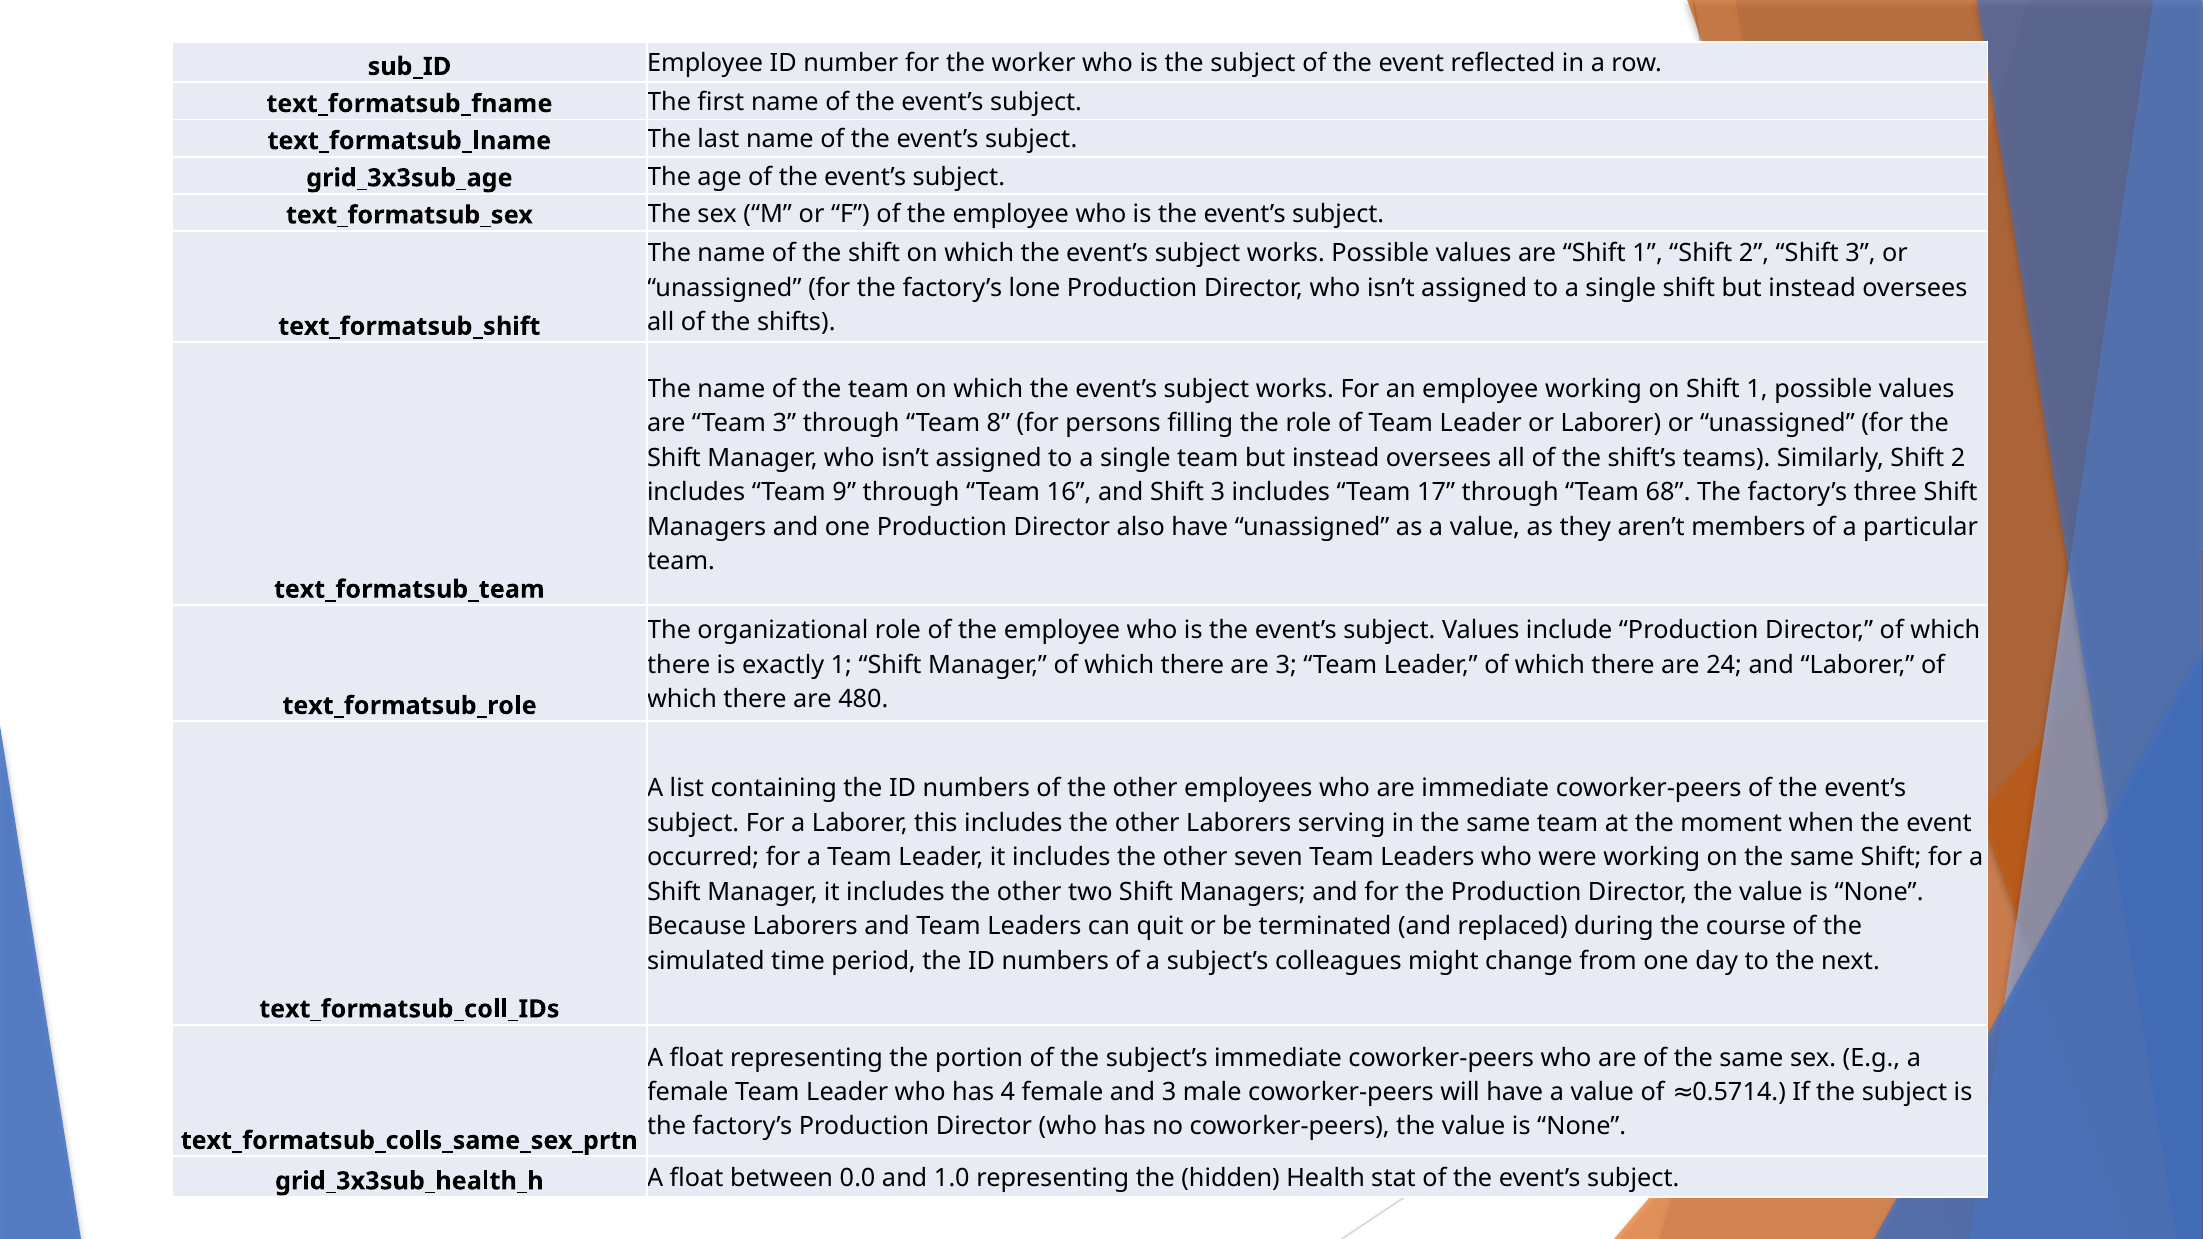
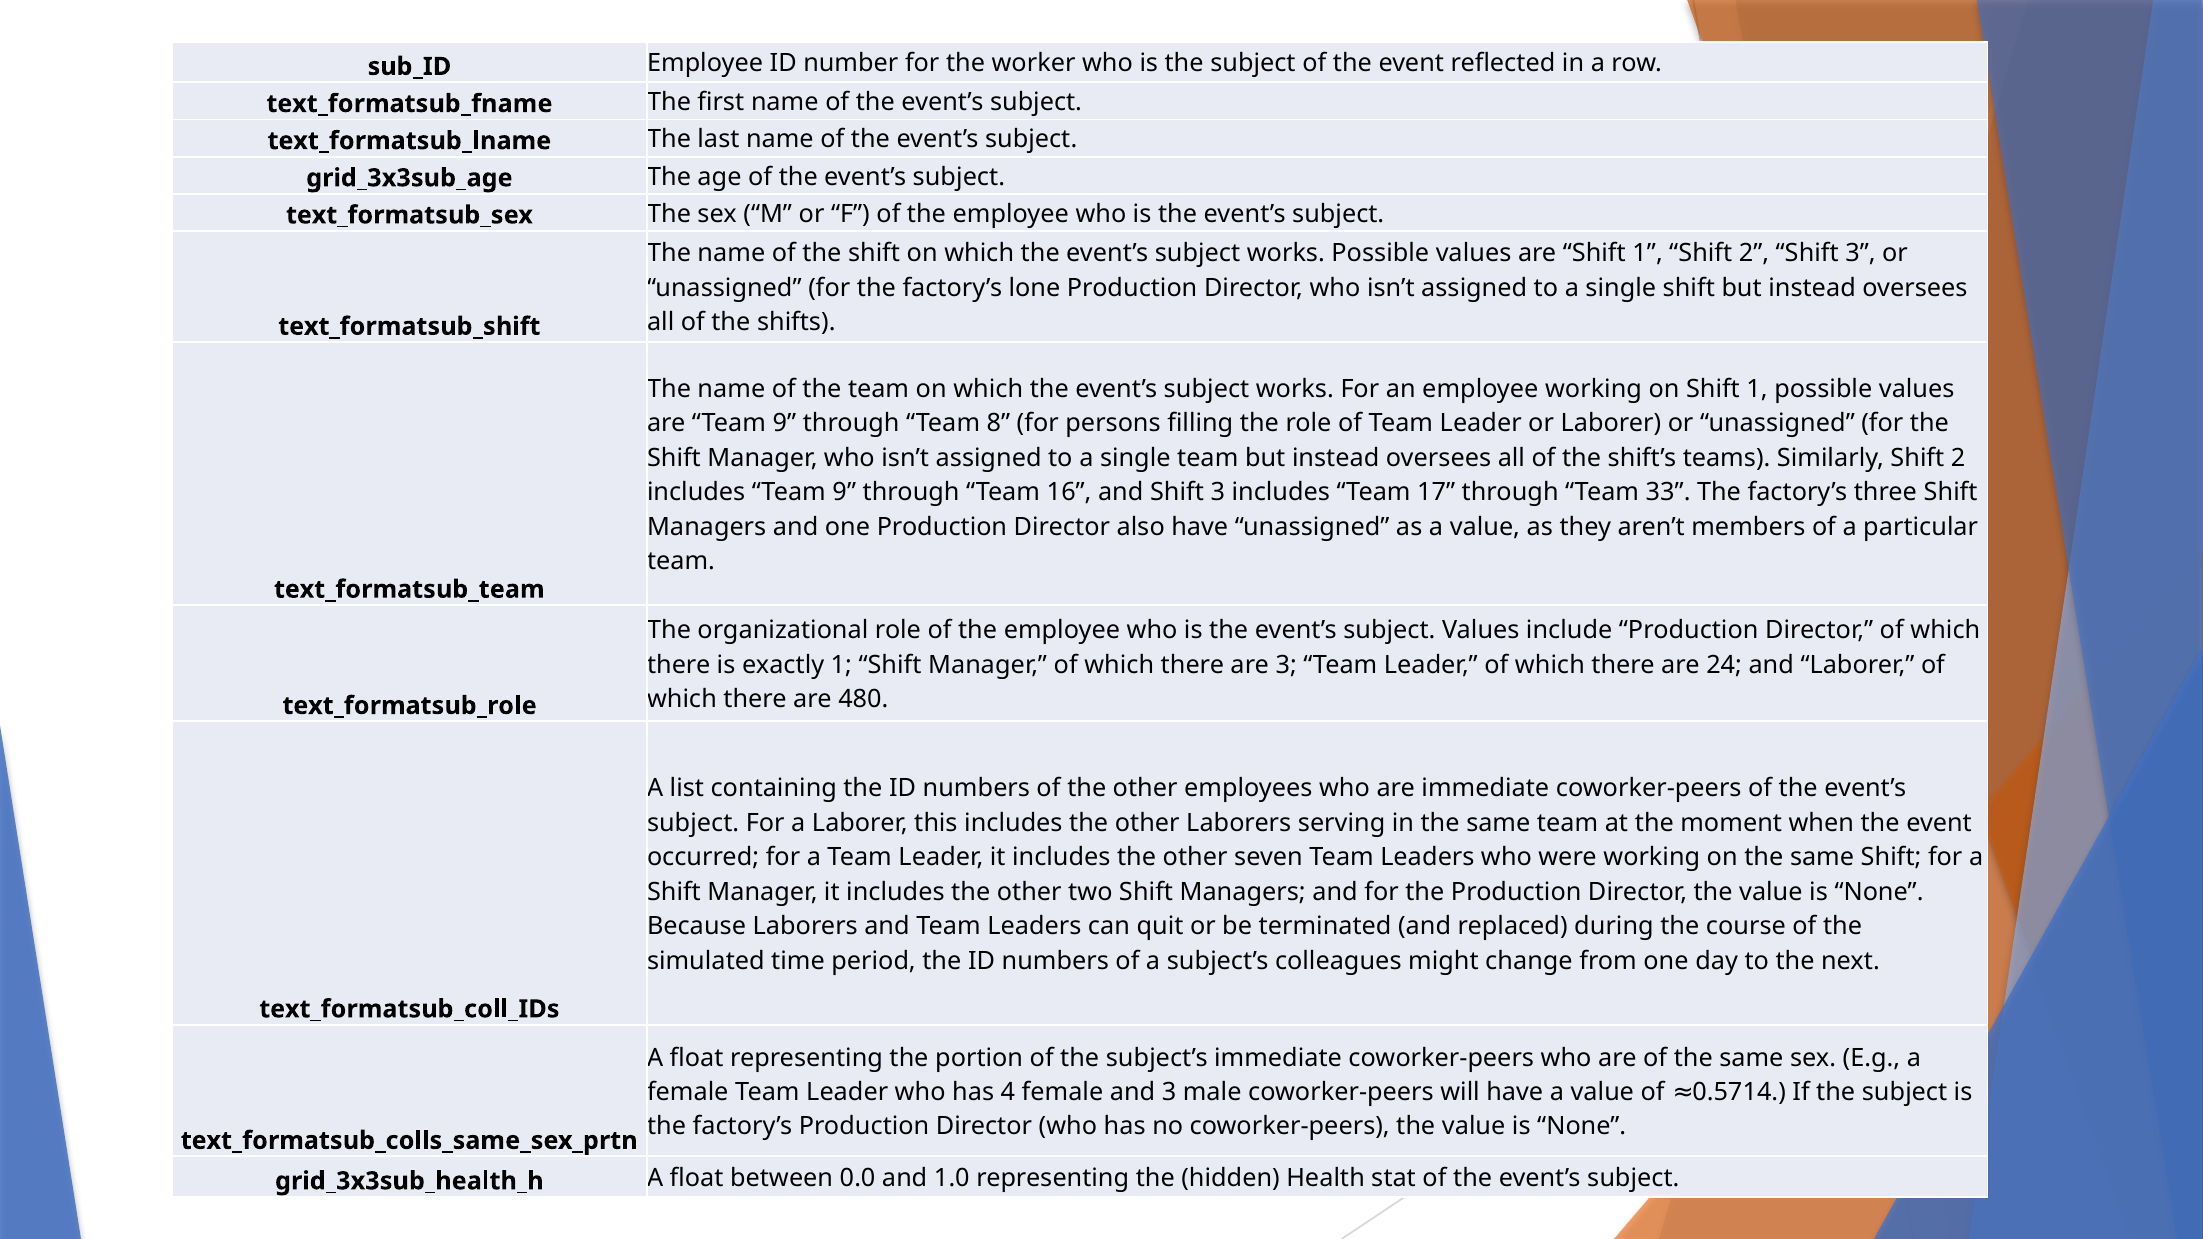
are Team 3: 3 -> 9 (784, 424)
68: 68 -> 33 (1668, 492)
